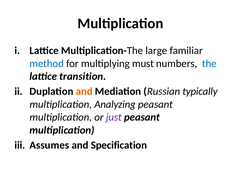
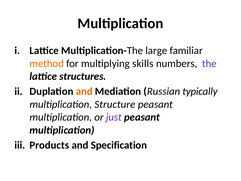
method colour: blue -> orange (47, 63)
must: must -> skills (143, 63)
the colour: blue -> purple (209, 63)
transition: transition -> structures (83, 76)
Analyzing: Analyzing -> Structure (115, 104)
Assumes: Assumes -> Products (49, 145)
